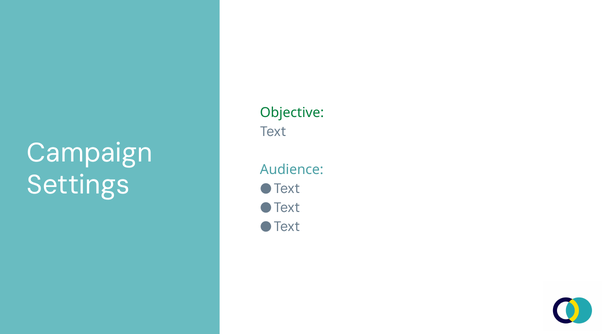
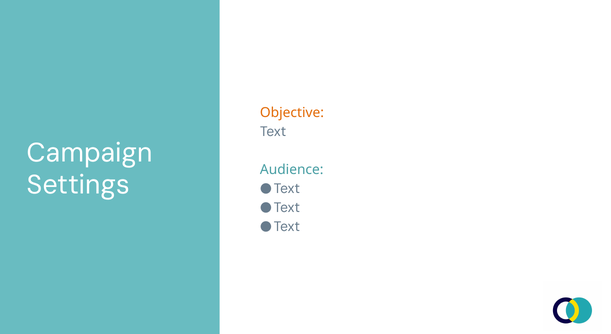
Objective colour: green -> orange (292, 113)
